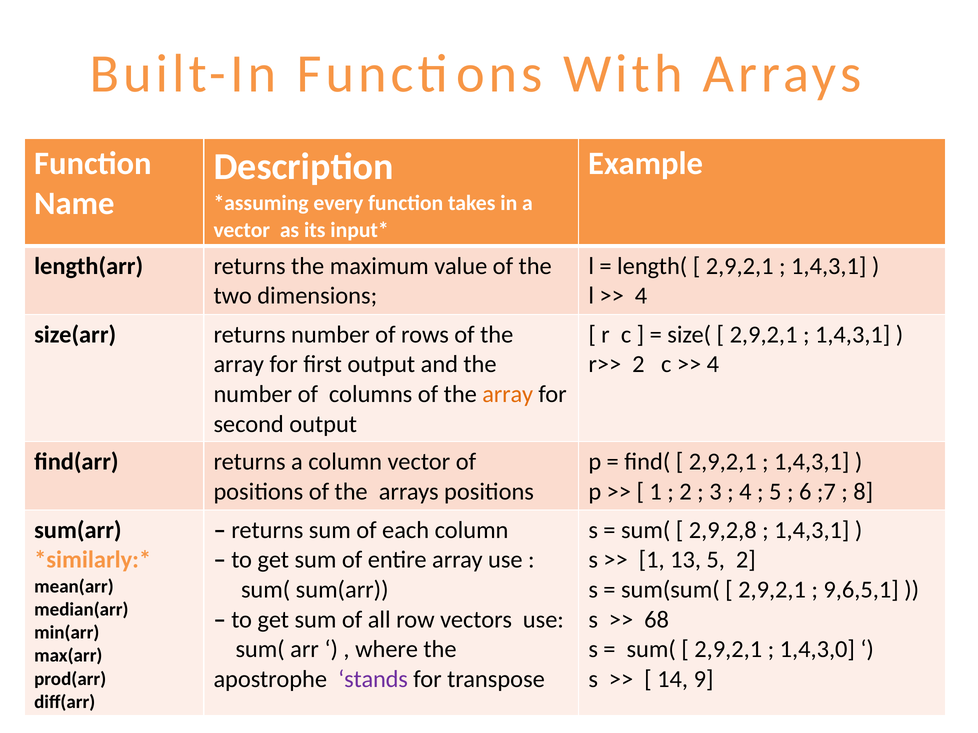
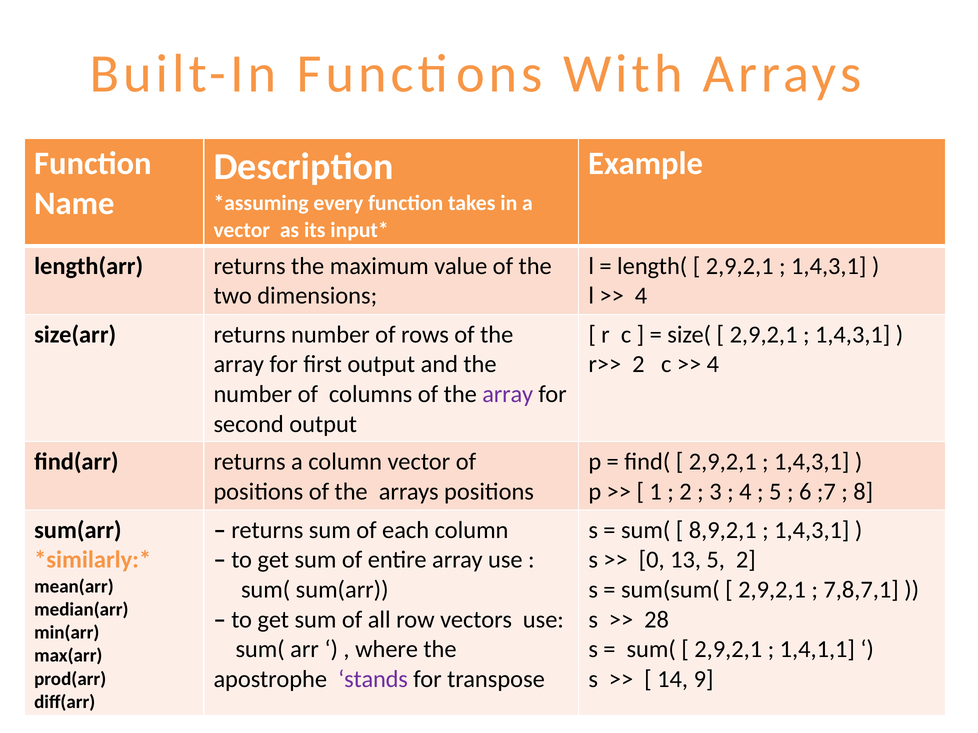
array colour: orange -> purple (508, 394)
2,9,2,8: 2,9,2,8 -> 8,9,2,1 (723, 530)
1: 1 -> 0 (652, 560)
9,6,5,1: 9,6,5,1 -> 7,8,7,1 (861, 590)
68: 68 -> 28 (657, 620)
1,4,3,0: 1,4,3,0 -> 1,4,1,1 (817, 650)
